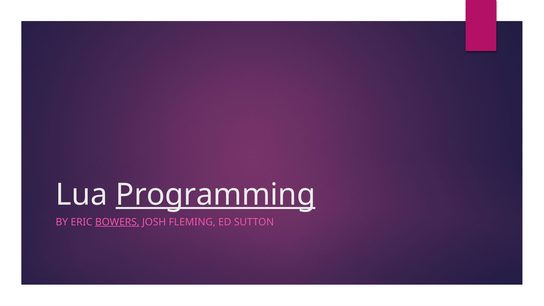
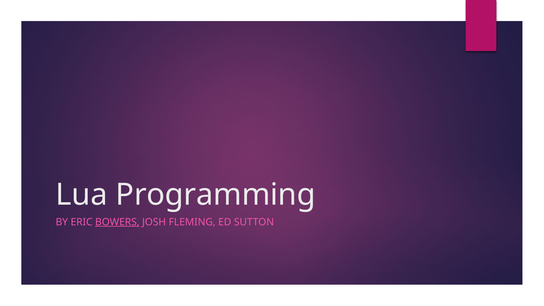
Programming underline: present -> none (216, 195)
